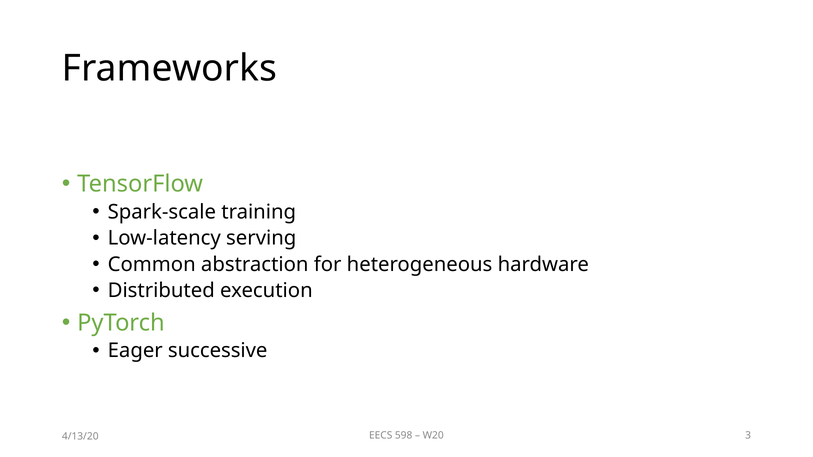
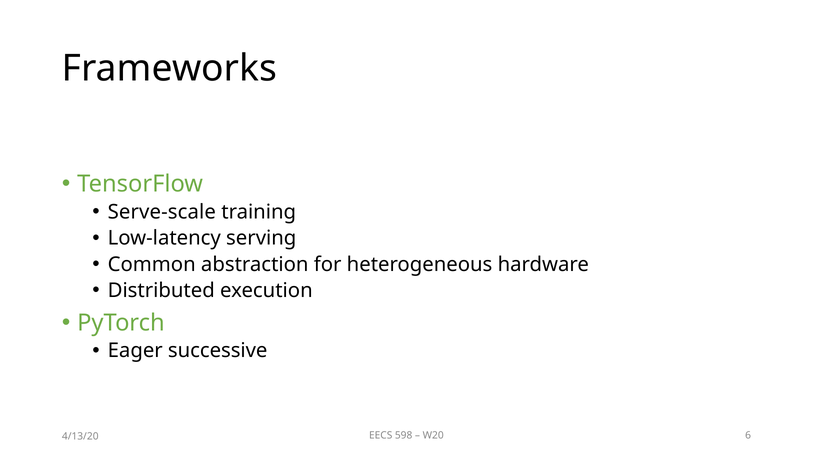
Spark-scale: Spark-scale -> Serve-scale (162, 212)
3: 3 -> 6 (748, 436)
